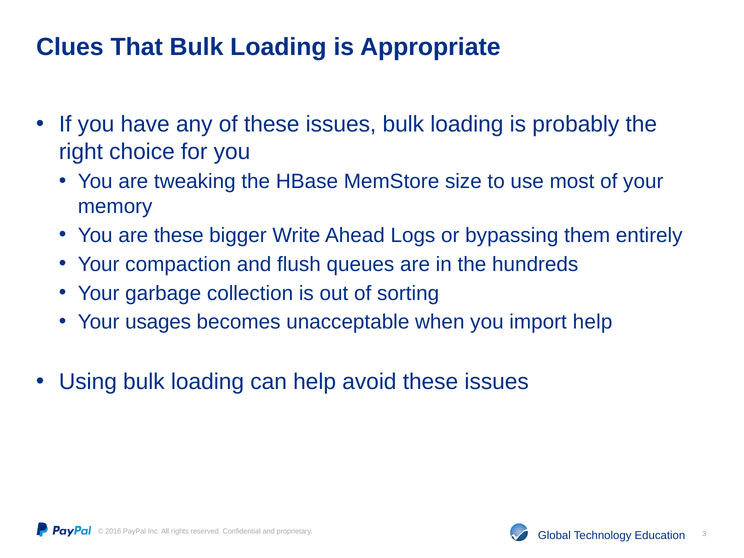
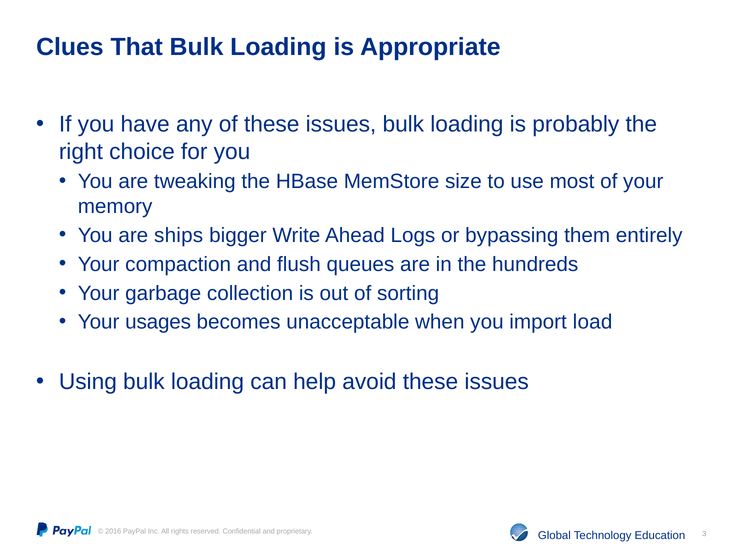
are these: these -> ships (179, 235)
import help: help -> load (593, 322)
